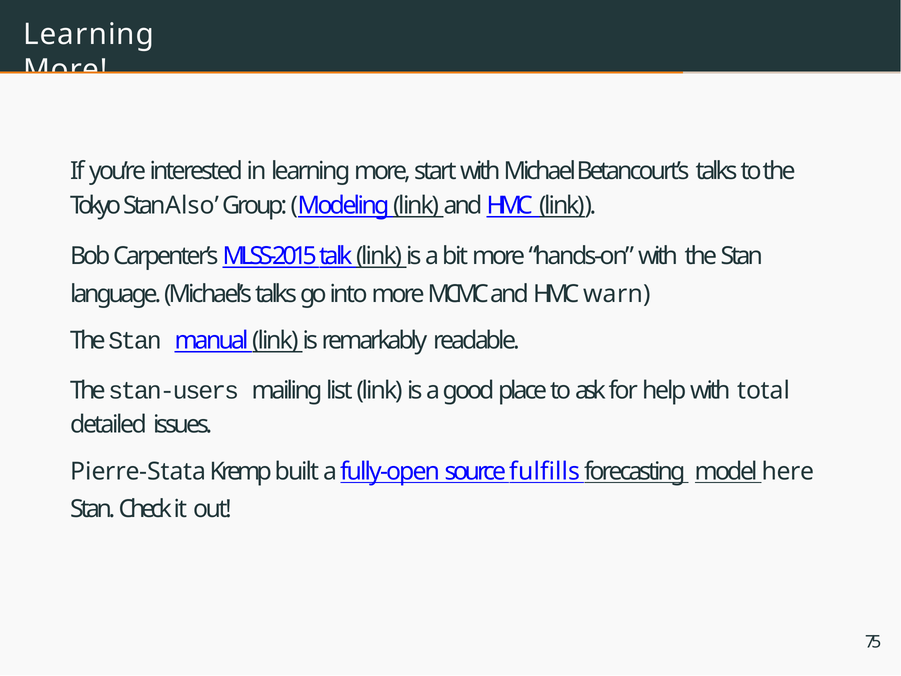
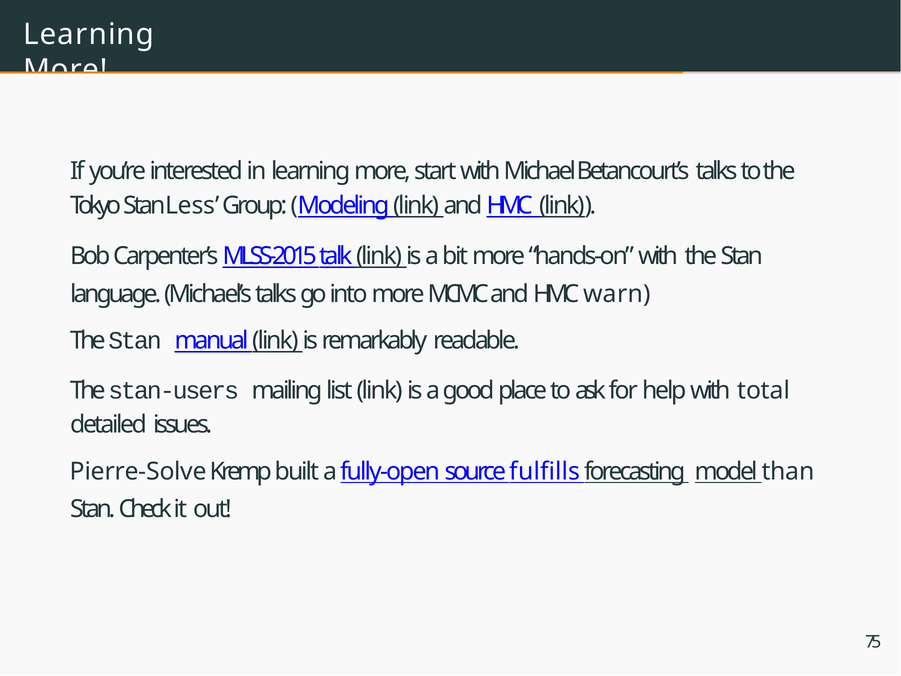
Also: Also -> Less (192, 206)
Pierre-Stata: Pierre-Stata -> Pierre-Solve (138, 472)
here: here -> than (788, 472)
